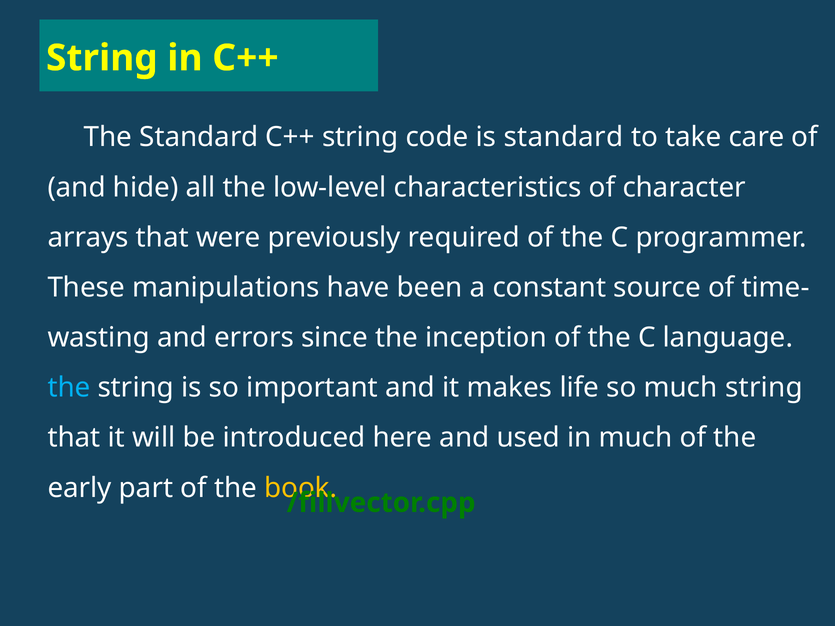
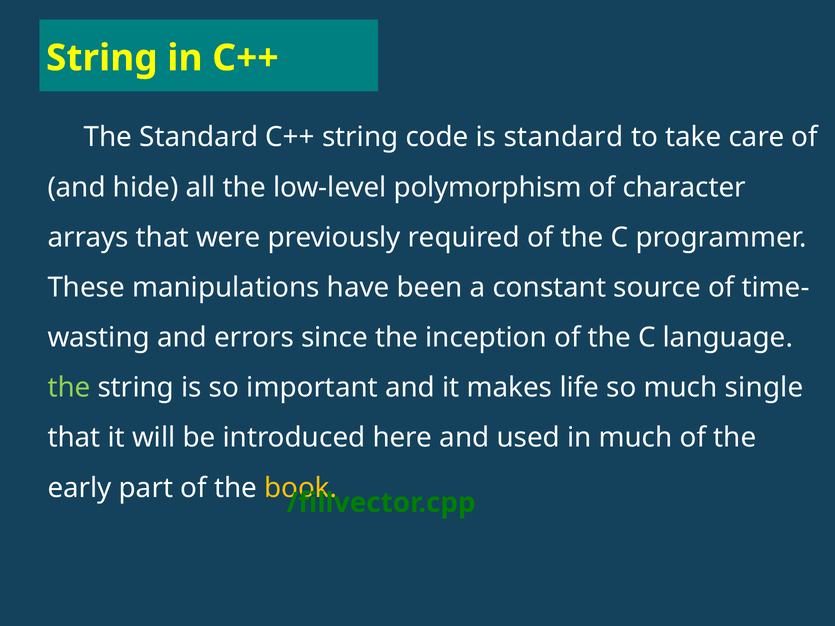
characteristics: characteristics -> polymorphism (488, 187)
the colour: light blue -> light green (69, 388)
much string: string -> single (764, 388)
